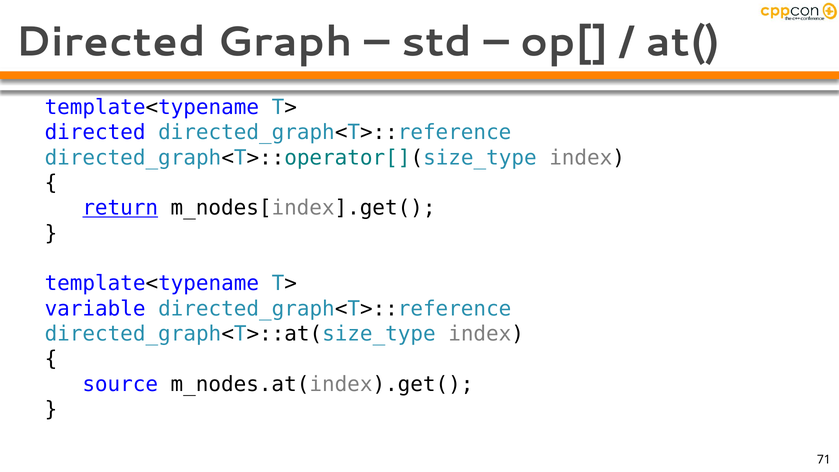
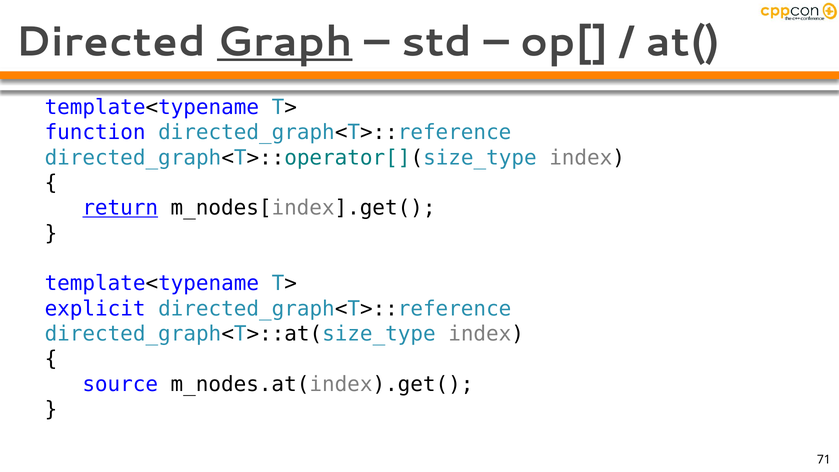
Graph underline: none -> present (285, 42)
directed: directed -> function (95, 133)
variable: variable -> explicit (95, 309)
